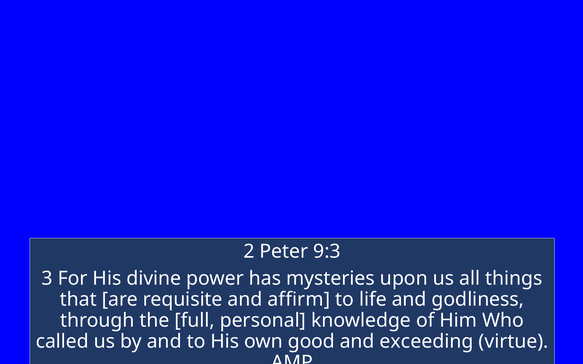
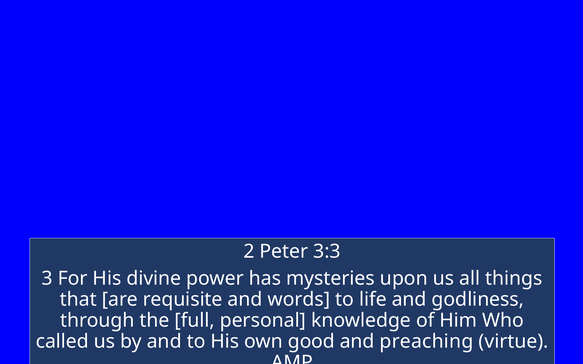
9:3: 9:3 -> 3:3 (327, 252)
affirm: affirm -> words (299, 300)
exceeding: exceeding -> preaching (426, 342)
